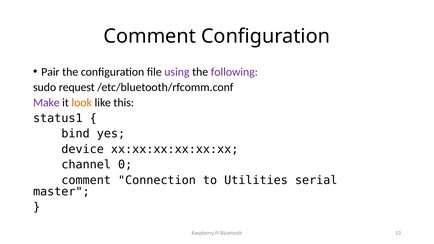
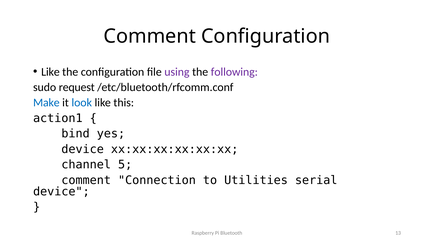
Pair: Pair -> Like (50, 72)
Make colour: purple -> blue (46, 103)
look colour: orange -> blue (82, 103)
status1: status1 -> action1 (58, 118)
0: 0 -> 5 (125, 165)
master: master -> device (61, 192)
